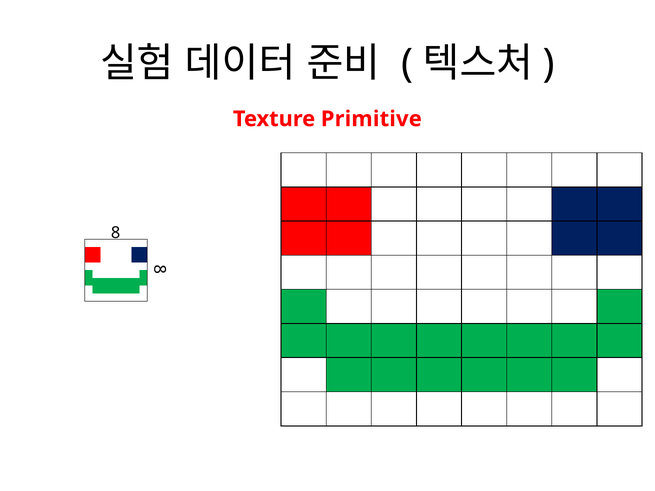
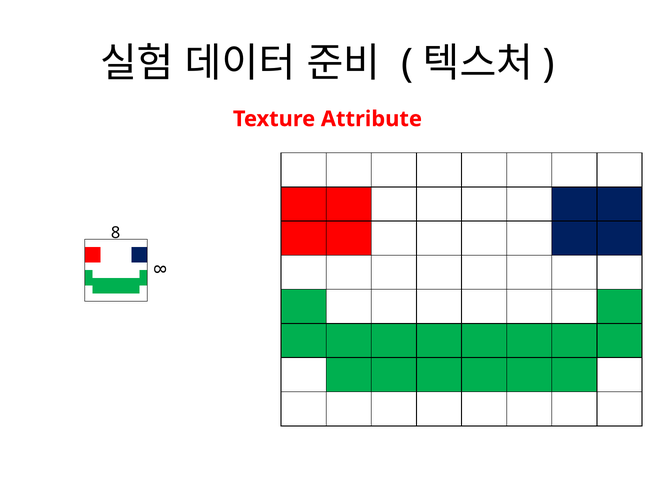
Primitive: Primitive -> Attribute (371, 119)
